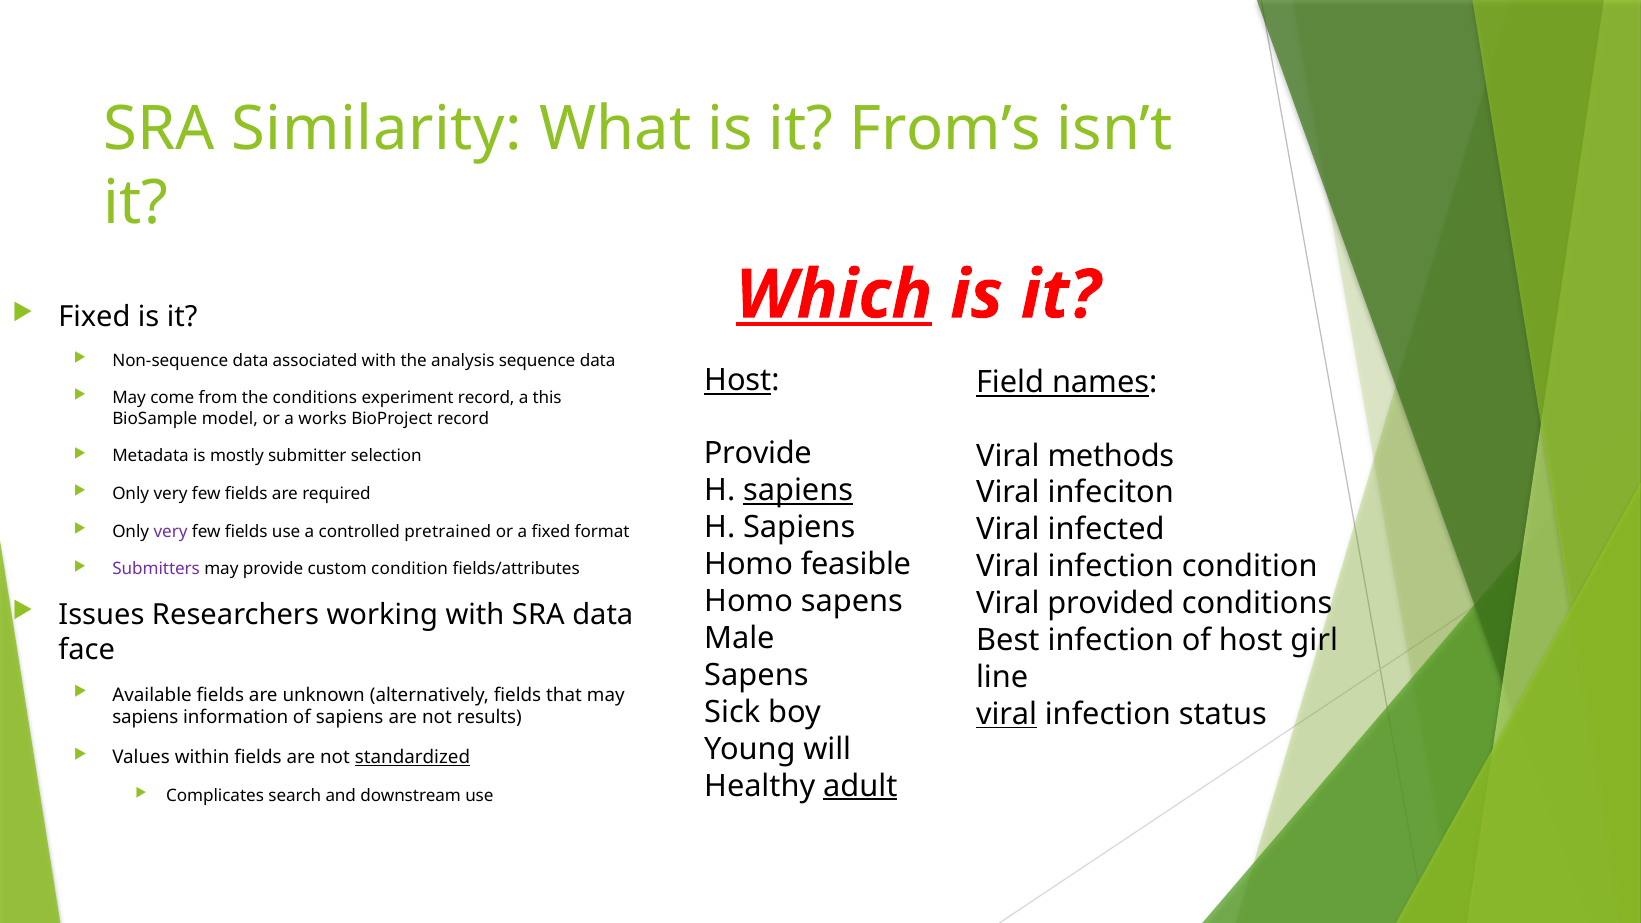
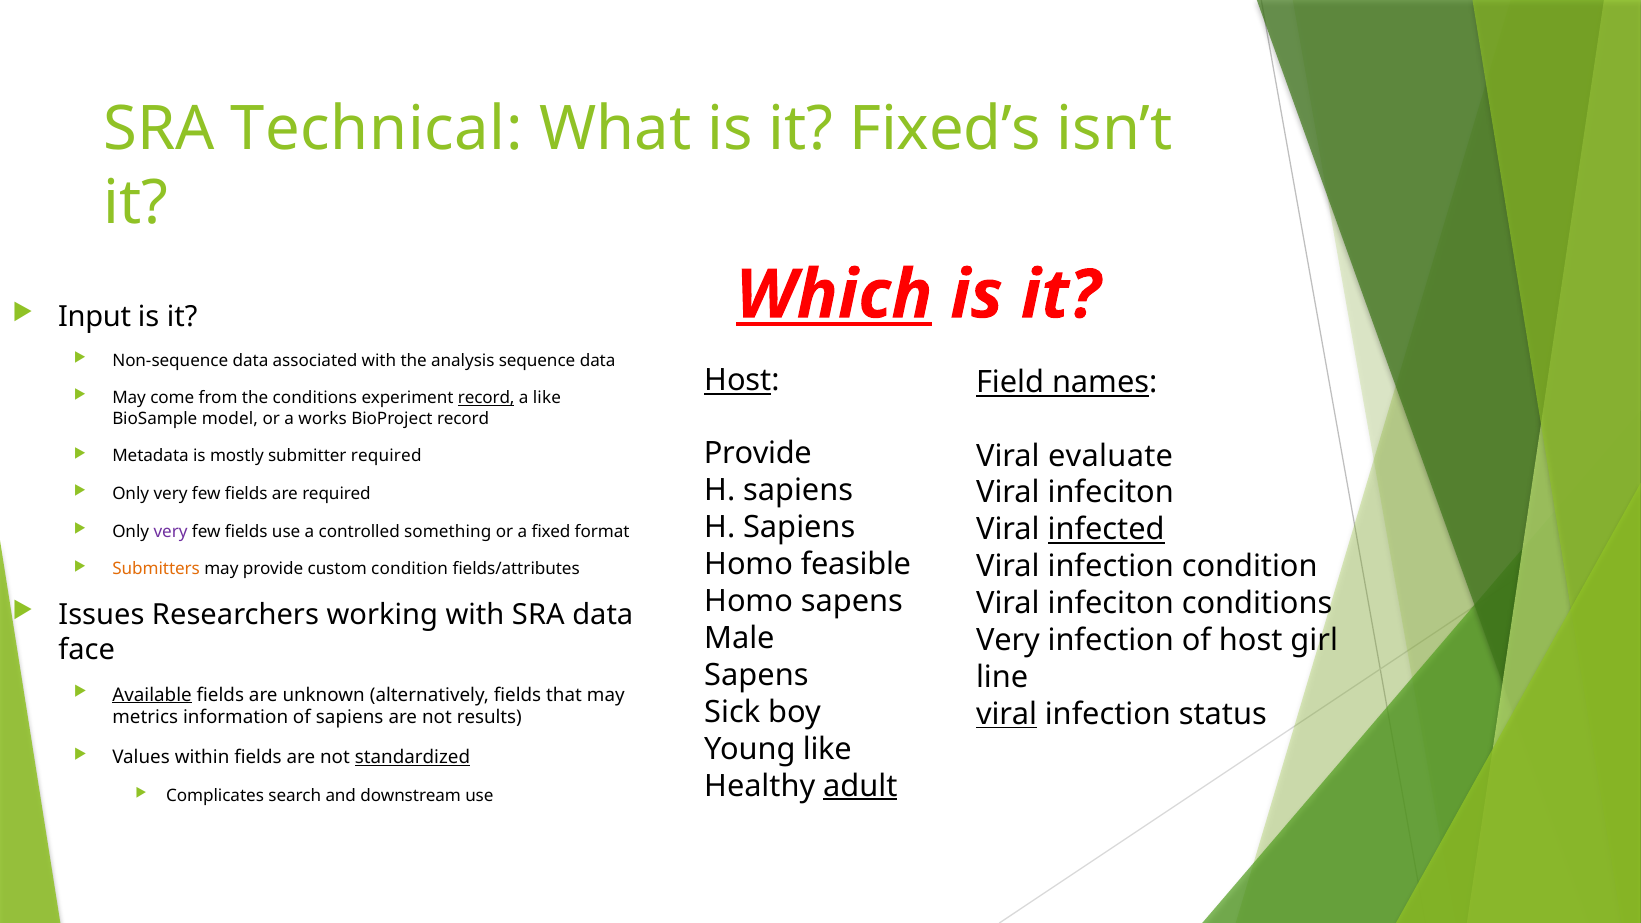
Similarity: Similarity -> Technical (377, 129)
From’s: From’s -> Fixed’s (945, 129)
Fixed: Fixed -> Input (95, 316)
record underline: none -> present (486, 398)
a this: this -> like (547, 398)
methods: methods -> evaluate (1111, 456)
submitter selection: selection -> required (386, 456)
sapiens underline: present -> none (798, 491)
infected underline: none -> present (1106, 530)
pretrained: pretrained -> something (448, 532)
Submitters colour: purple -> orange (156, 569)
provided: provided -> infeciton (1111, 604)
Best: Best -> Very (1008, 641)
Available underline: none -> present (152, 695)
sapiens: sapiens -> metrics (145, 717)
Young will: will -> like (827, 749)
